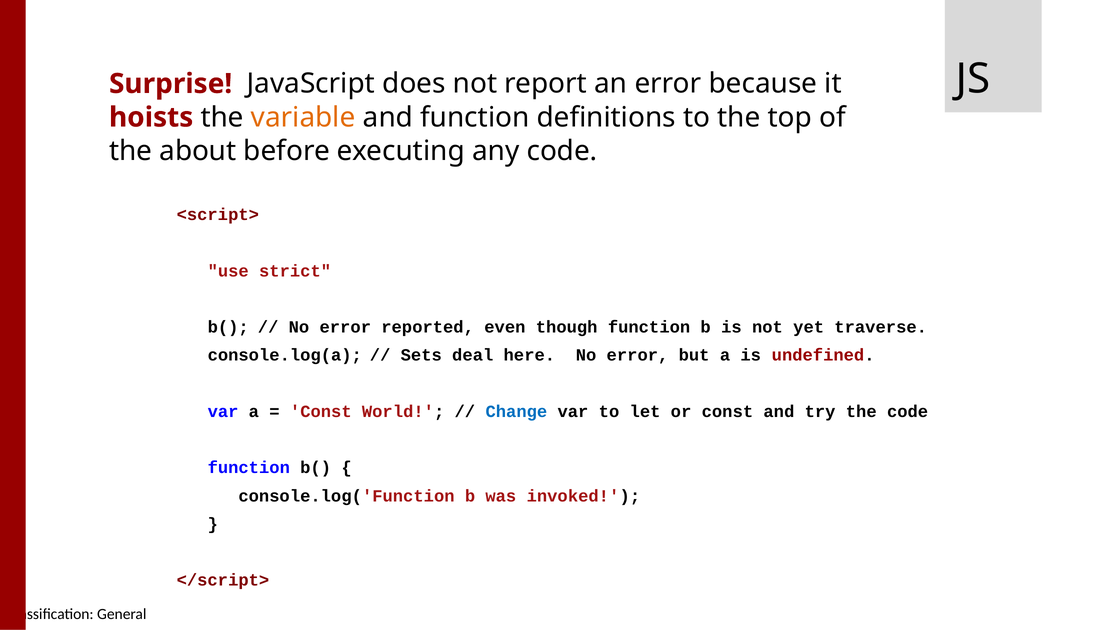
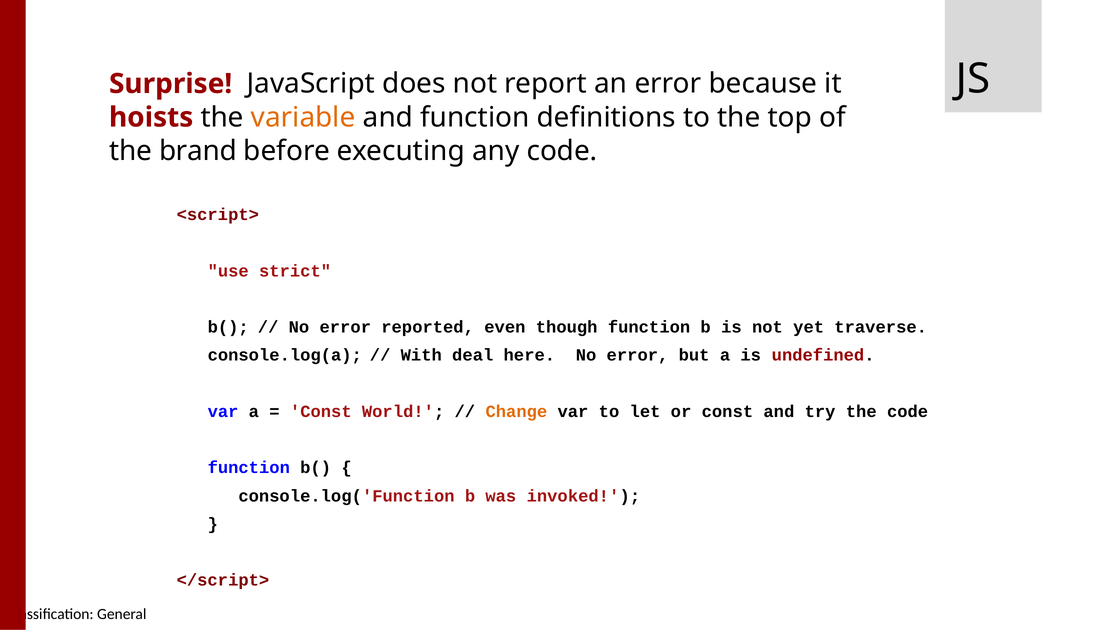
about: about -> brand (198, 151)
Sets: Sets -> With (421, 355)
Change colour: blue -> orange (516, 412)
